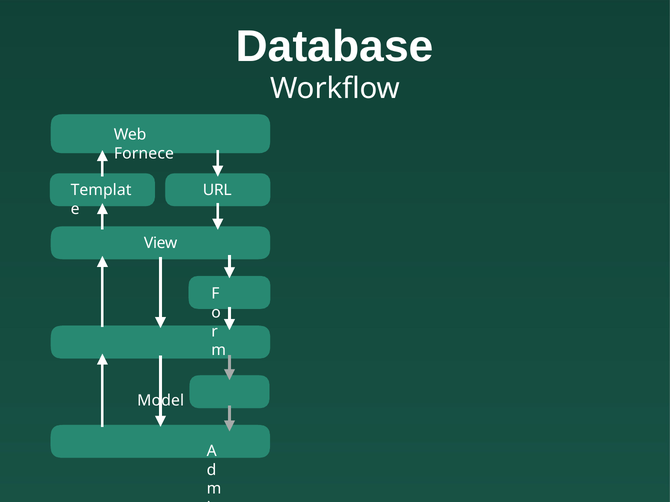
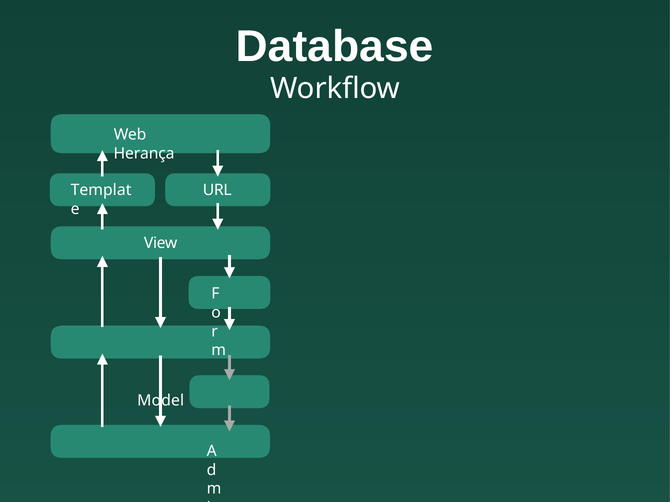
Fornece: Fornece -> Herança (144, 154)
